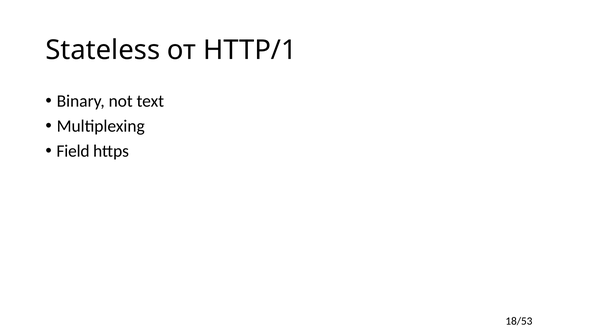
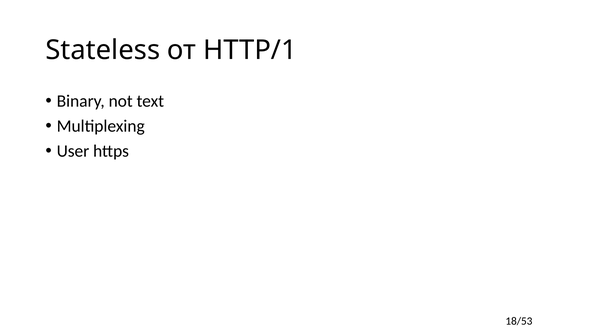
Field: Field -> User (73, 151)
